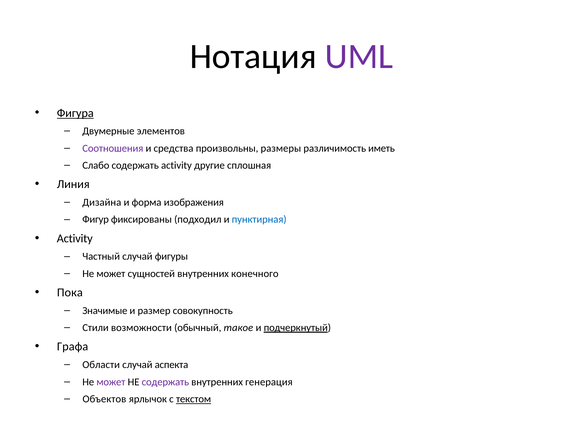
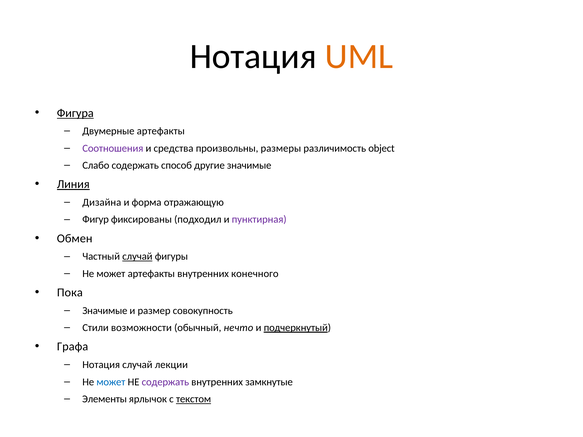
UML colour: purple -> orange (359, 56)
Двумерные элементов: элементов -> артефакты (161, 131)
иметь: иметь -> object (381, 148)
содержать activity: activity -> способ (176, 166)
другие сплошная: сплошная -> значимые (249, 166)
Линия underline: none -> present (73, 184)
изображения: изображения -> отражающую (194, 202)
пунктирная colour: blue -> purple (259, 220)
Activity: Activity -> Обмен (75, 239)
случай underline: none -> present (137, 257)
может сущностей: сущностей -> артефакты (151, 274)
такое: такое -> нечто (238, 328)
Области: Области -> Нотация (101, 365)
аспекта: аспекта -> лекции (171, 365)
может colour: purple -> blue (111, 382)
генерация: генерация -> замкнутые (269, 382)
Объектов: Объектов -> Элементы (105, 399)
